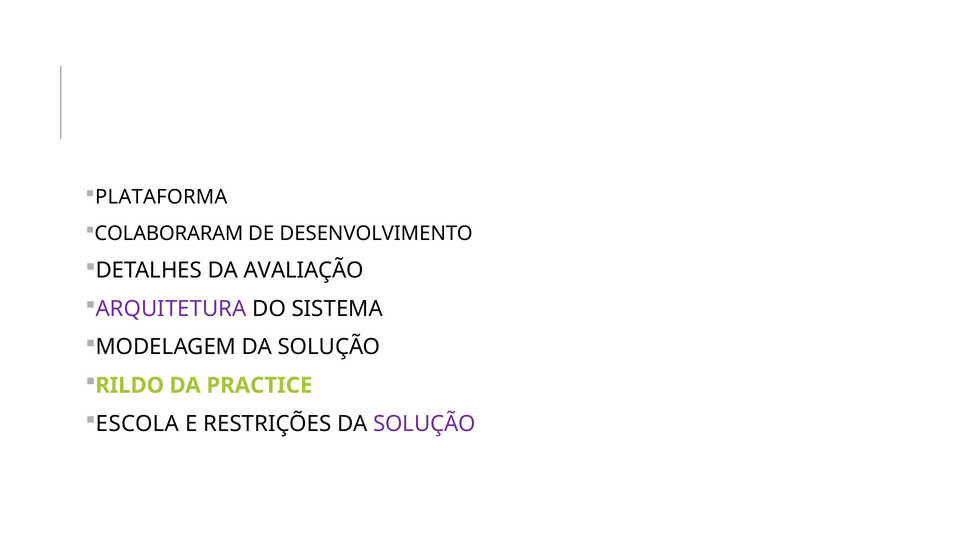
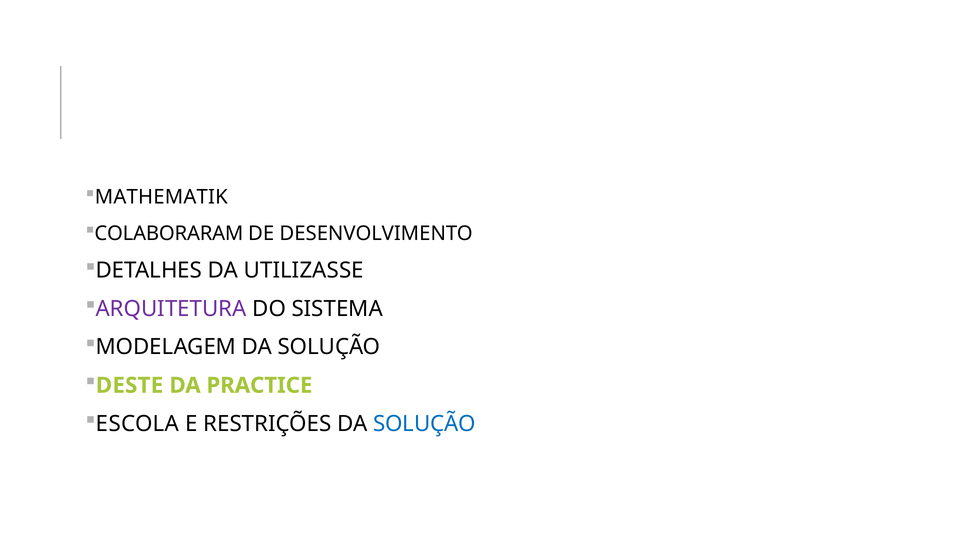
PLATAFORMA: PLATAFORMA -> MATHEMATIK (161, 197)
AVALIAÇÃO: AVALIAÇÃO -> UTILIZASSE (304, 270)
RILDO: RILDO -> DESTE (130, 385)
SOLUÇÃO colour: purple -> blue (424, 424)
